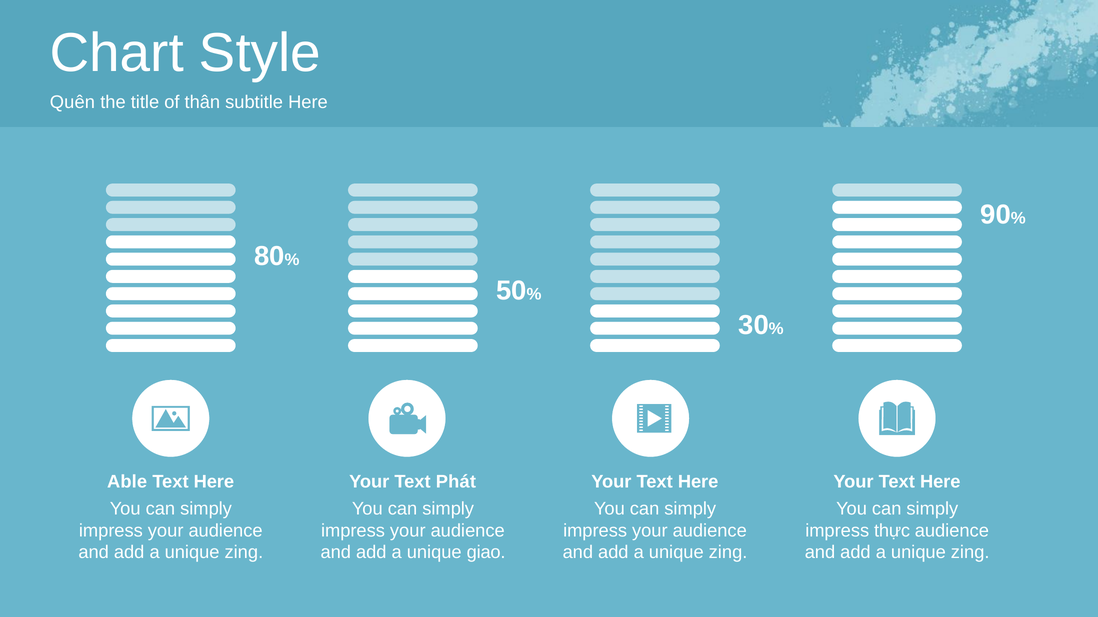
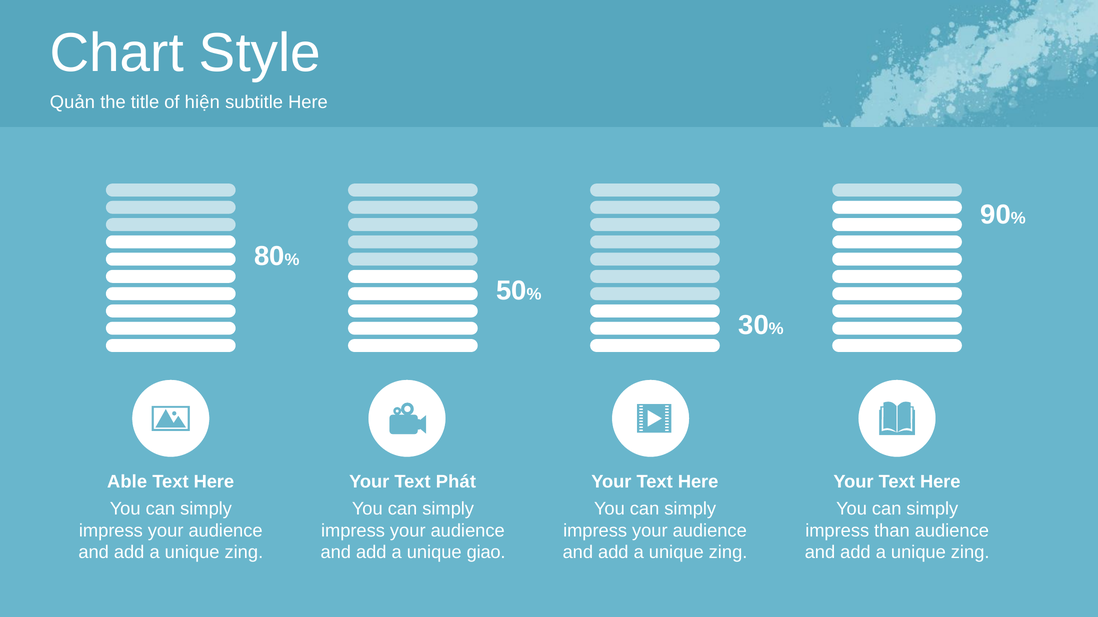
Quên: Quên -> Quản (72, 103)
thân: thân -> hiện (202, 103)
thực: thực -> than (892, 531)
